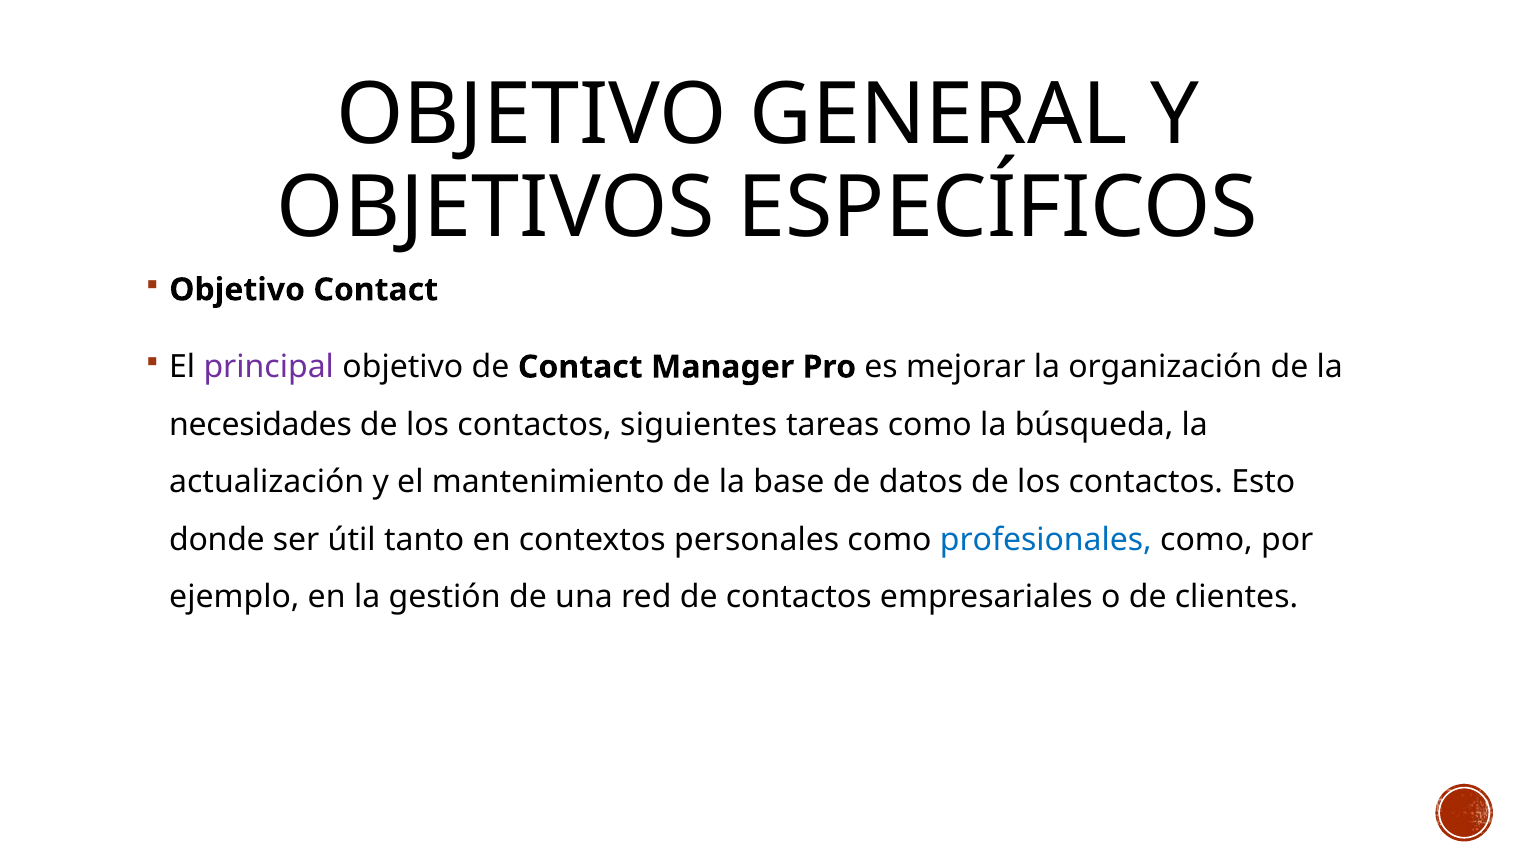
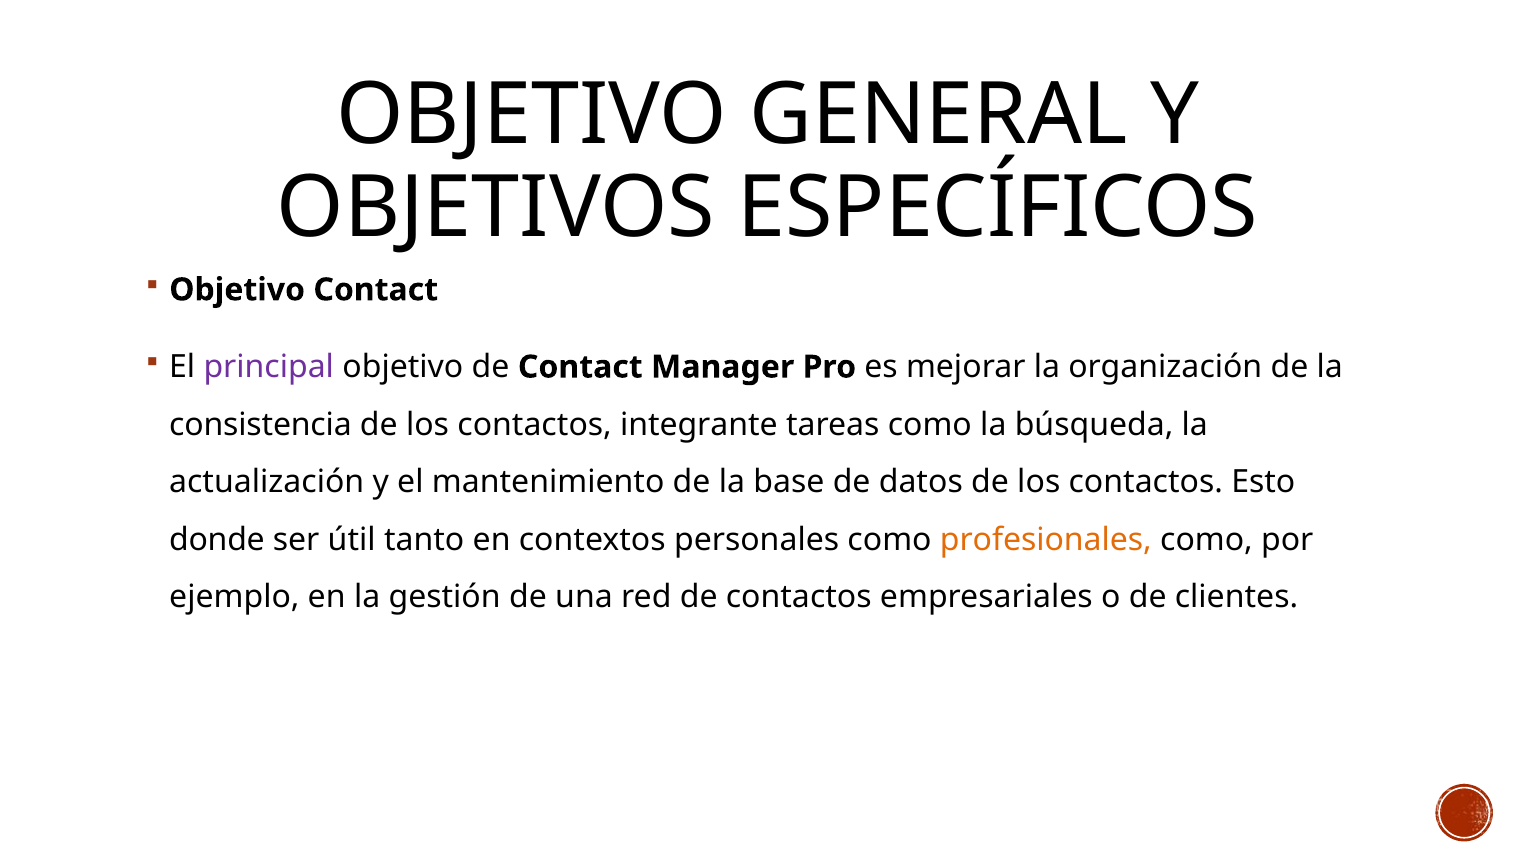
necesidades: necesidades -> consistencia (260, 425)
siguientes: siguientes -> integrante (699, 425)
profesionales colour: blue -> orange (1046, 540)
